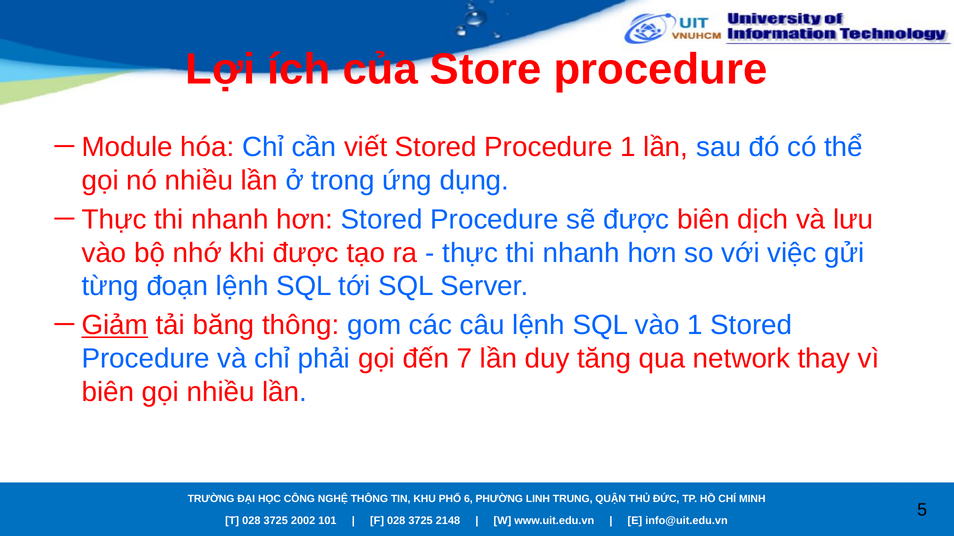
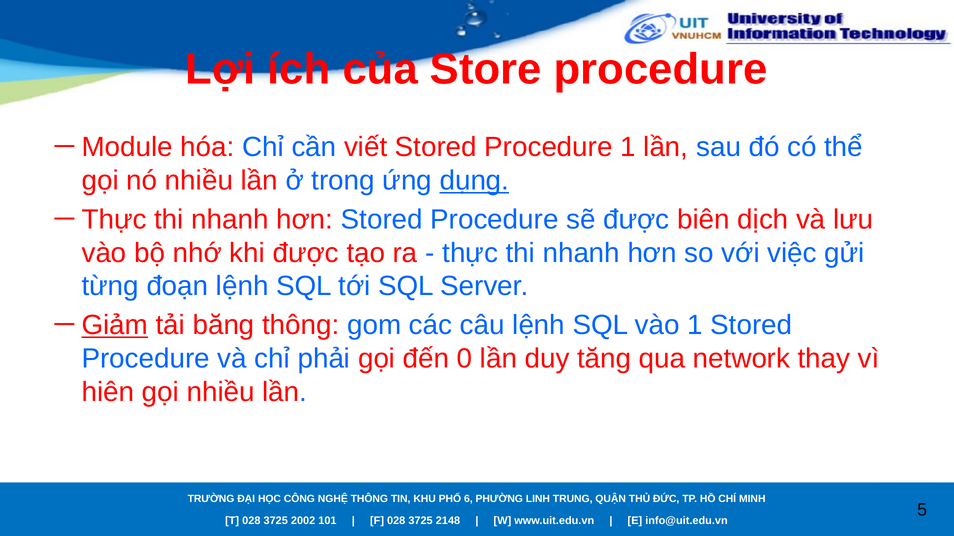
dụng underline: none -> present (474, 181)
7: 7 -> 0 (465, 359)
biên: biên -> hiên (108, 392)
